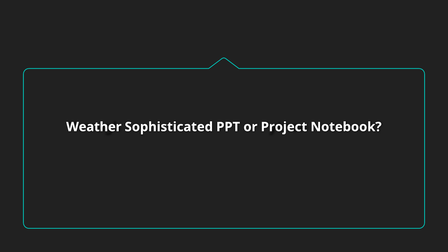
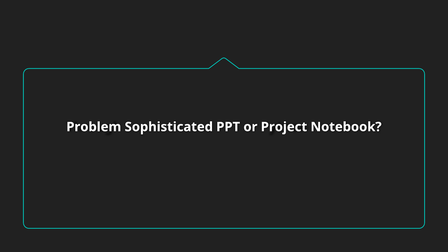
Weather: Weather -> Problem (94, 127)
